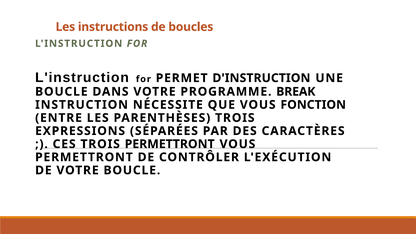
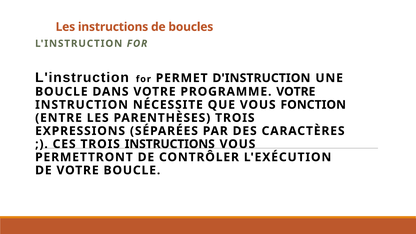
PROGRAMME BREAK: BREAK -> VOTRE (296, 92)
TROIS PERMETTRONT: PERMETTRONT -> INSTRUCTIONS (170, 144)
